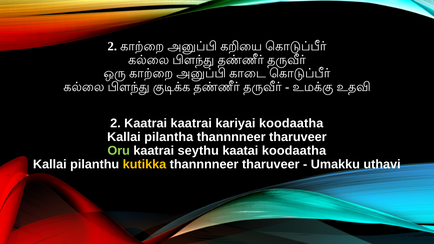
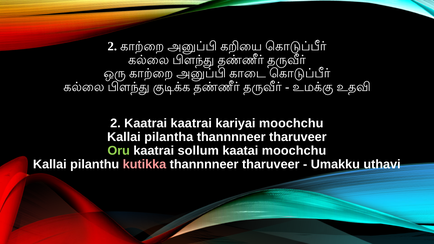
kariyai koodaatha: koodaatha -> moochchu (291, 123)
seythu: seythu -> sollum (198, 151)
kaatai koodaatha: koodaatha -> moochchu (294, 151)
kutikka colour: yellow -> pink (145, 164)
